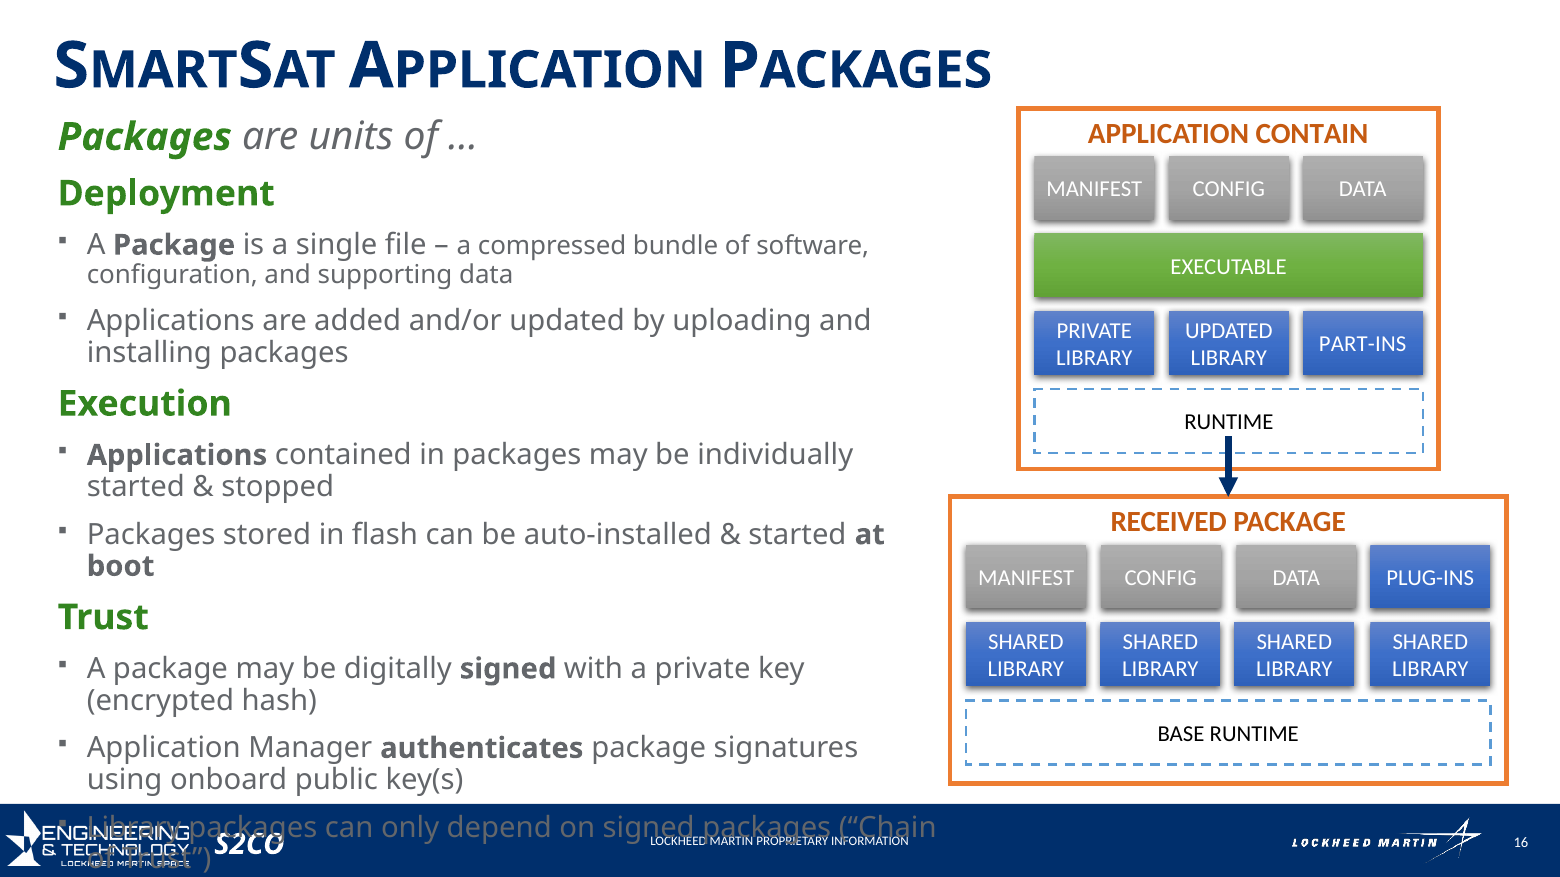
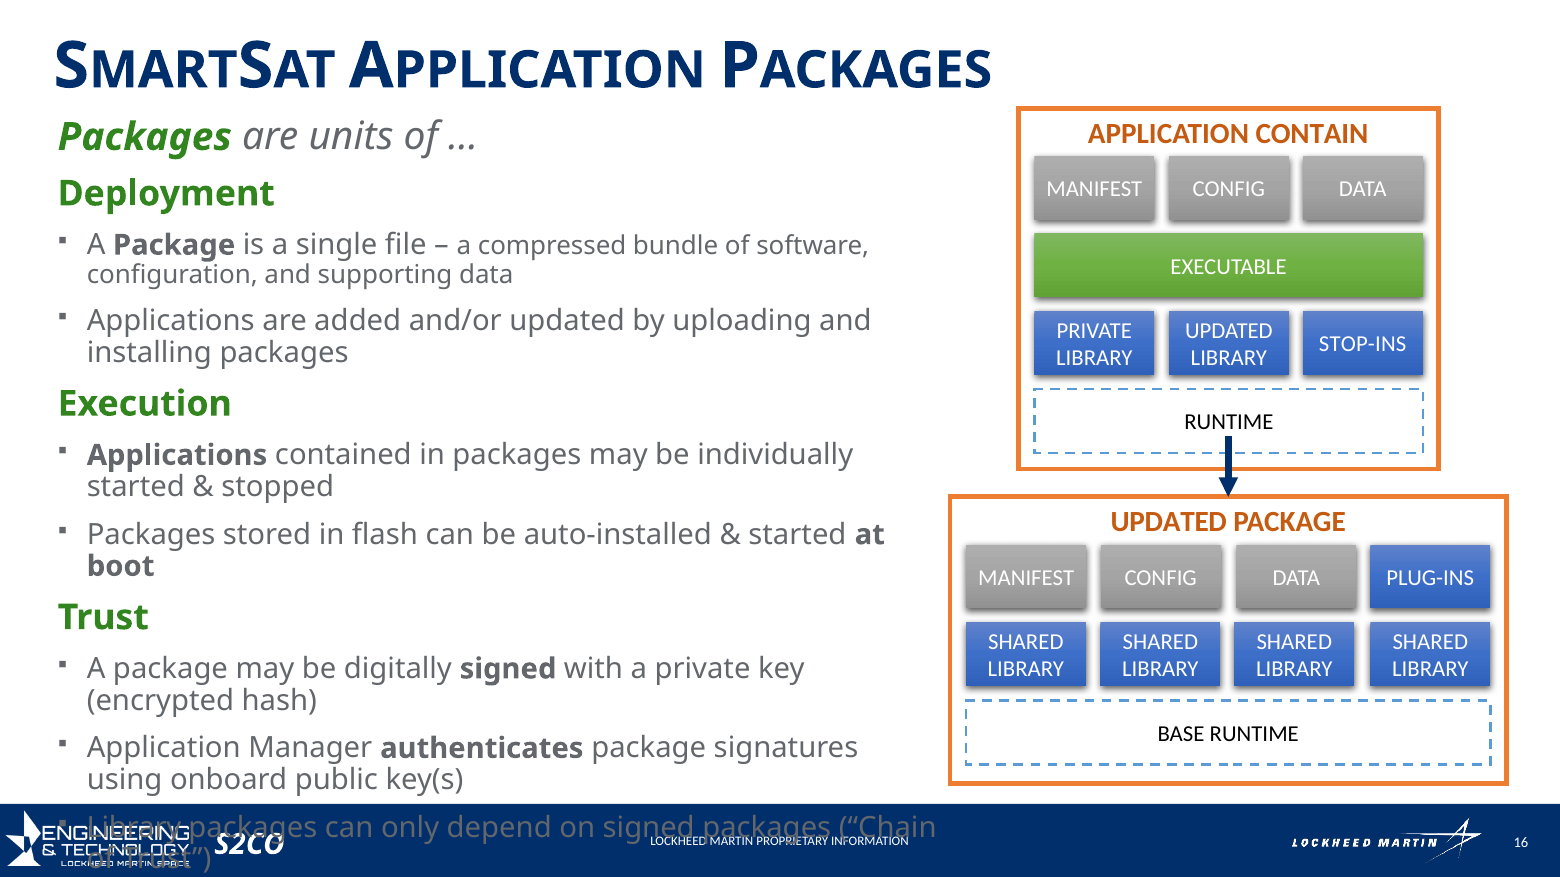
PART-INS: PART-INS -> STOP-INS (1363, 344)
RECEIVED: RECEIVED -> UPDATED (1169, 523)
